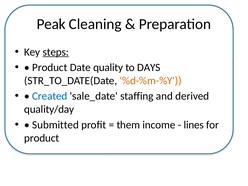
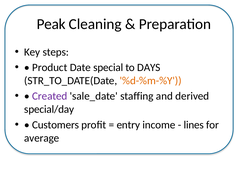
steps underline: present -> none (56, 52)
quality: quality -> special (108, 67)
Created colour: blue -> purple (50, 96)
quality/day: quality/day -> special/day (49, 109)
Submitted: Submitted -> Customers (56, 125)
them: them -> entry (128, 125)
product: product -> average (42, 138)
